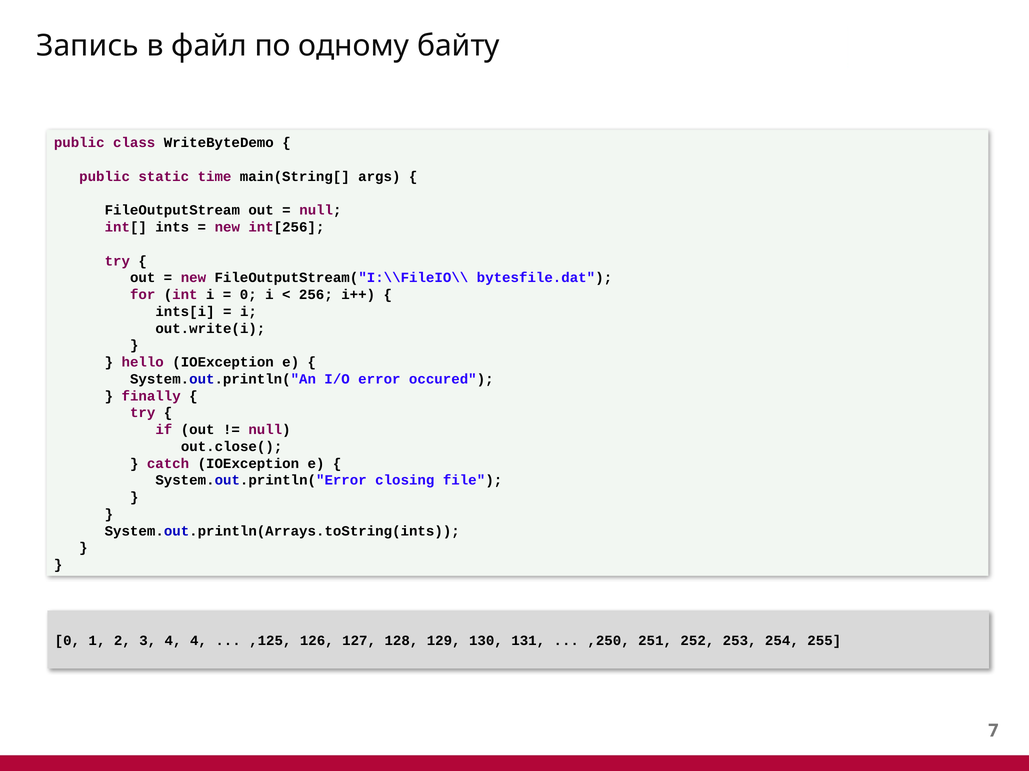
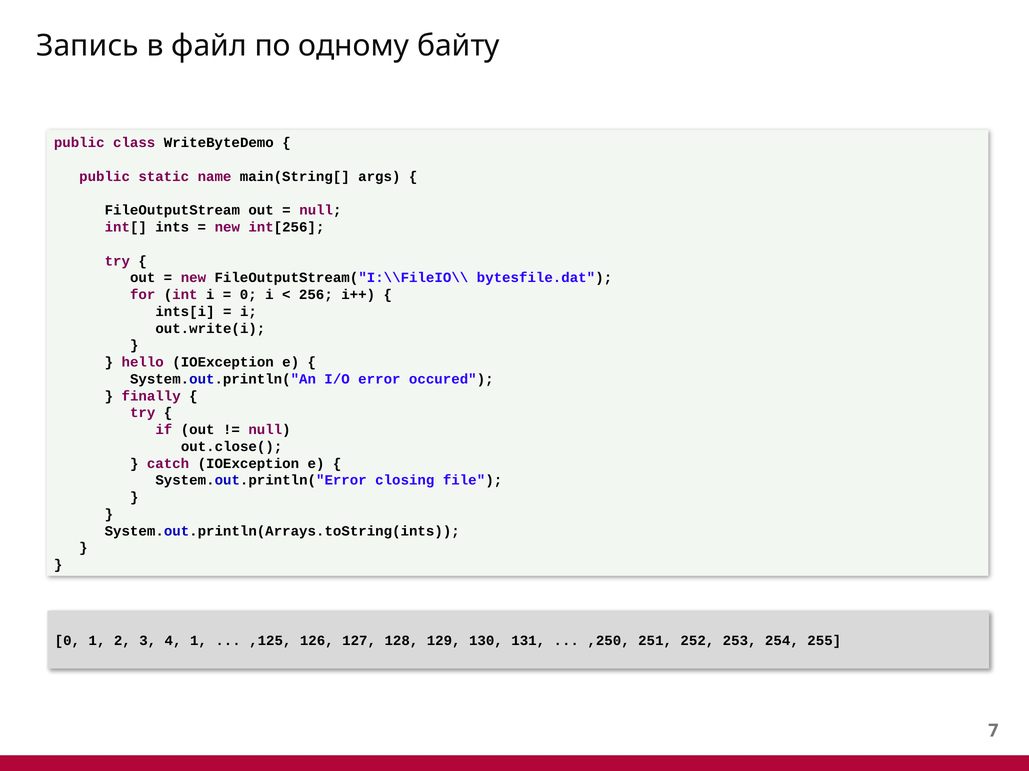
time: time -> name (215, 177)
4 4: 4 -> 1 (198, 641)
